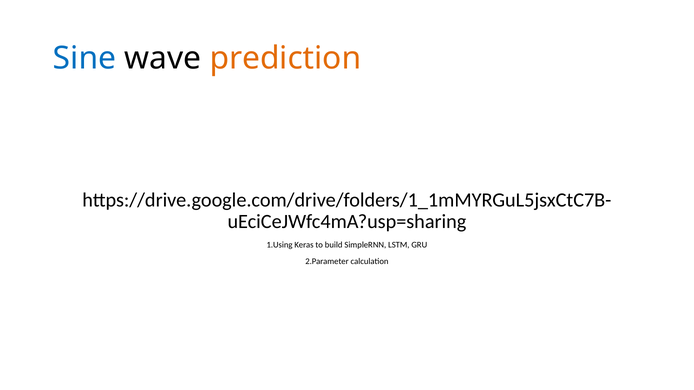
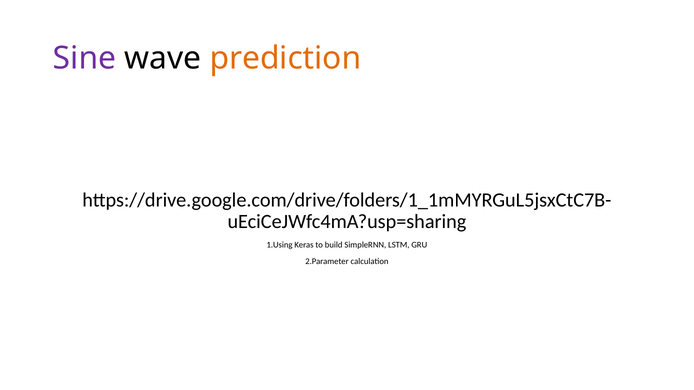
Sine colour: blue -> purple (85, 58)
